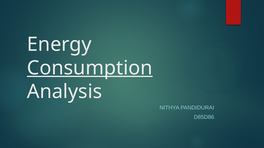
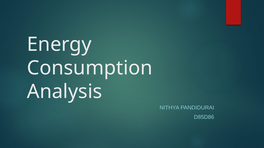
Consumption underline: present -> none (90, 68)
